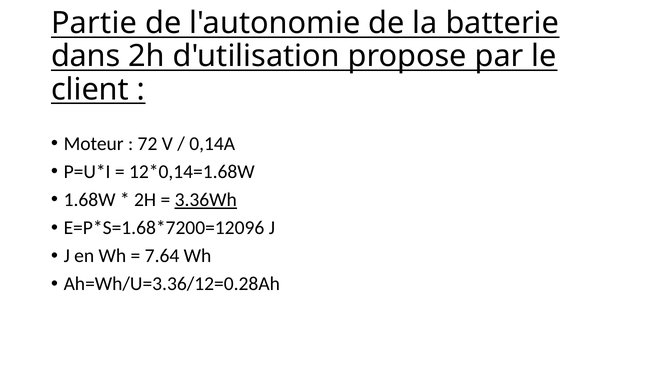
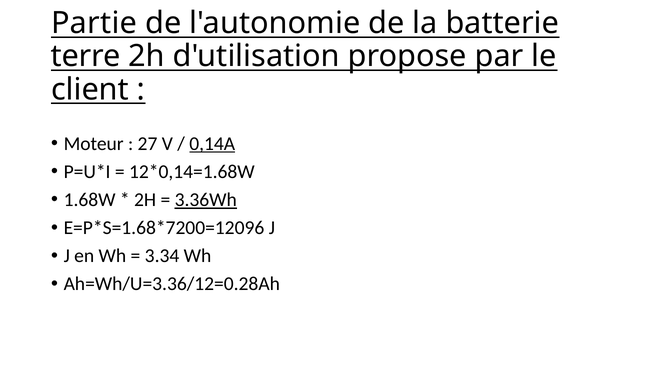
dans: dans -> terre (86, 56)
72: 72 -> 27 (148, 144)
0,14A underline: none -> present (212, 144)
7.64: 7.64 -> 3.34 (162, 256)
